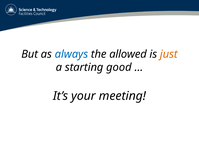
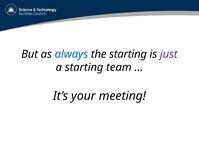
the allowed: allowed -> starting (128, 54)
just colour: orange -> purple (169, 54)
good: good -> team (119, 67)
